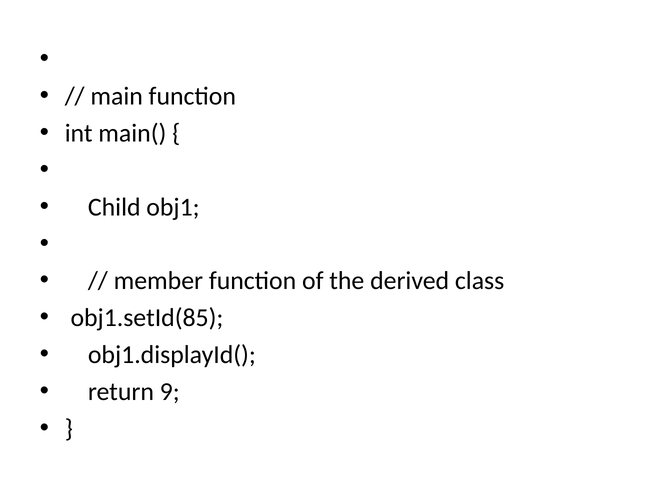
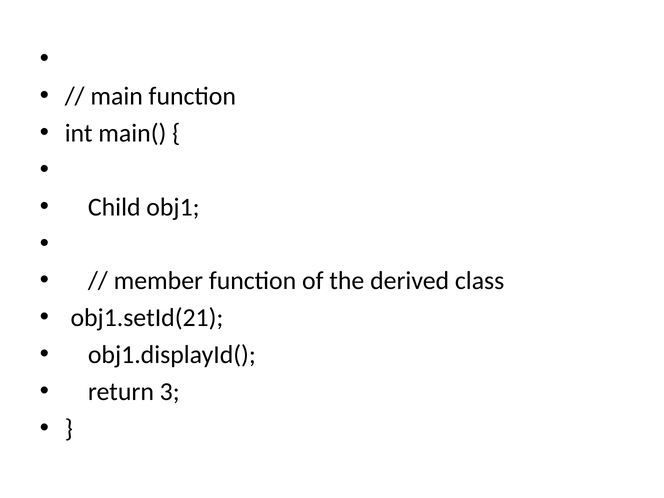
obj1.setId(85: obj1.setId(85 -> obj1.setId(21 (147, 318)
9: 9 -> 3 (170, 392)
